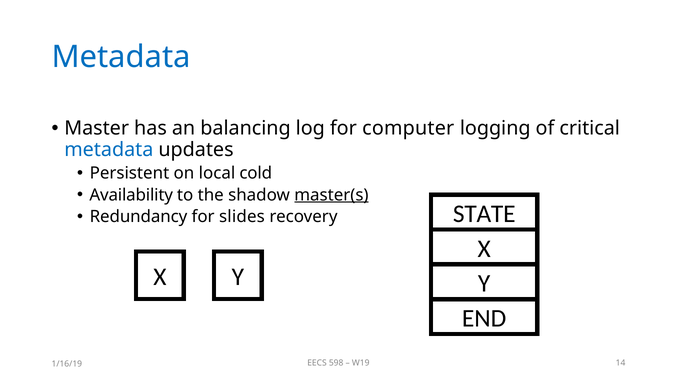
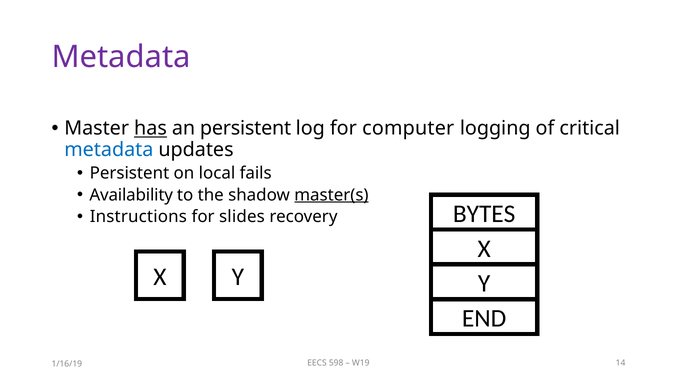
Metadata colour: blue -> purple (121, 57)
has underline: none -> present (150, 128)
an balancing: balancing -> persistent (246, 128)
cold: cold -> fails (256, 173)
STATE: STATE -> BYTES (484, 214)
Redundancy: Redundancy -> Instructions (138, 217)
